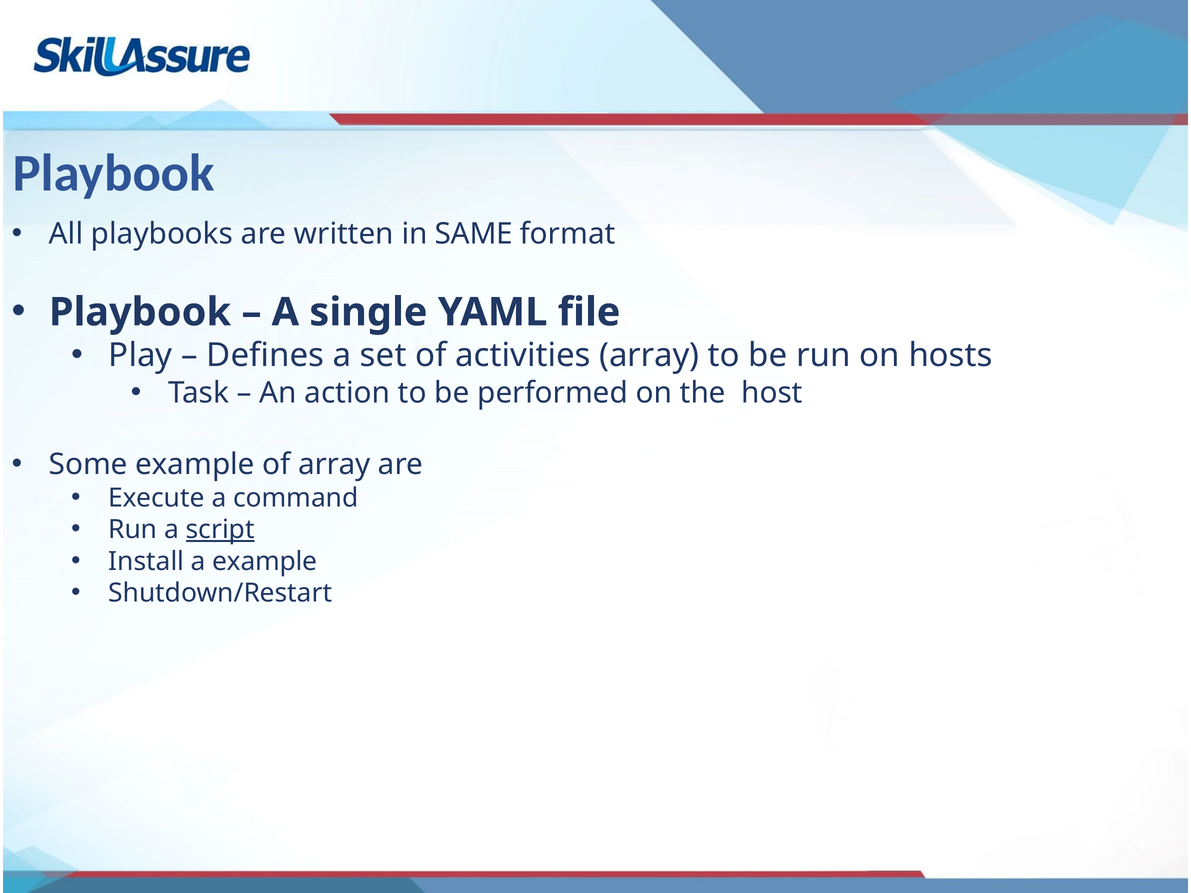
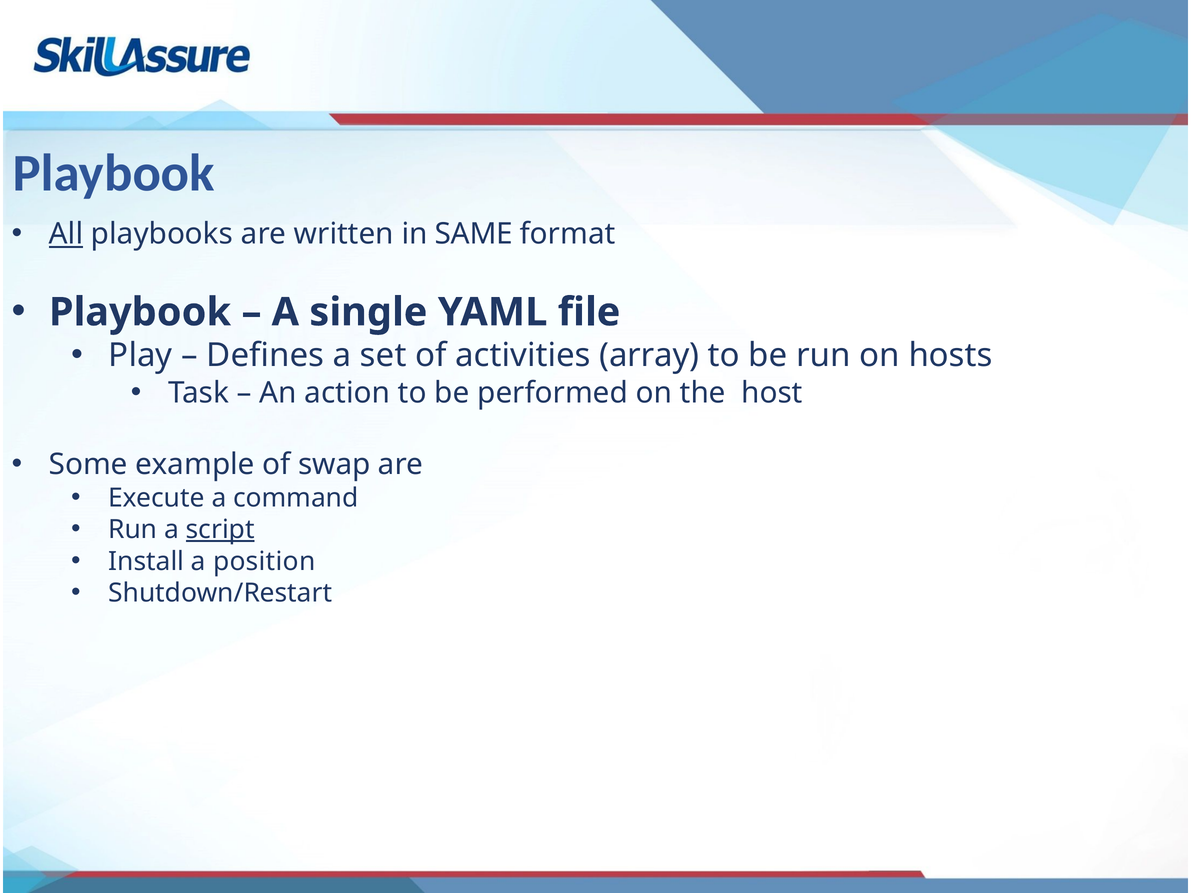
All underline: none -> present (66, 234)
of array: array -> swap (334, 465)
a example: example -> position (264, 561)
